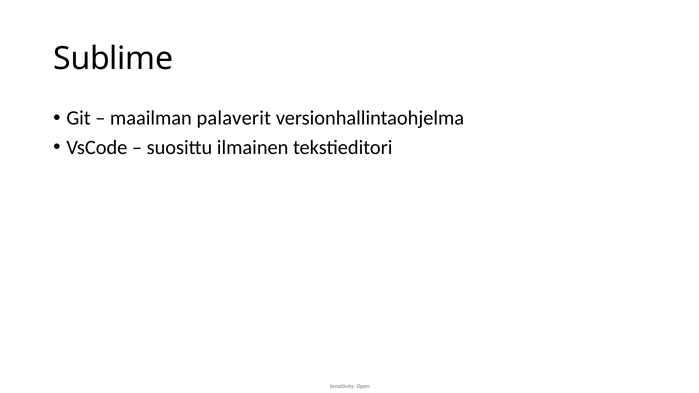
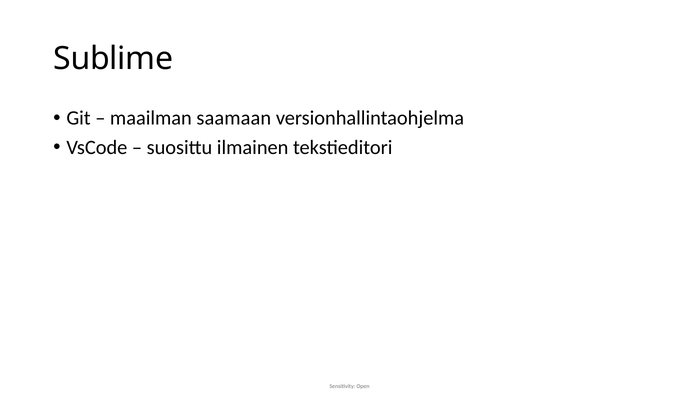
palaverit: palaverit -> saamaan (234, 118)
